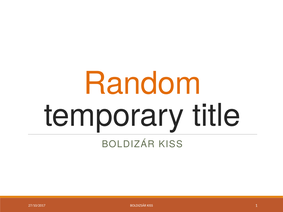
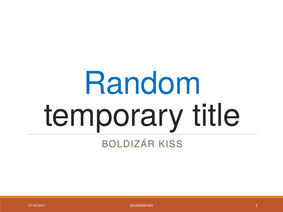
Random colour: orange -> blue (142, 84)
